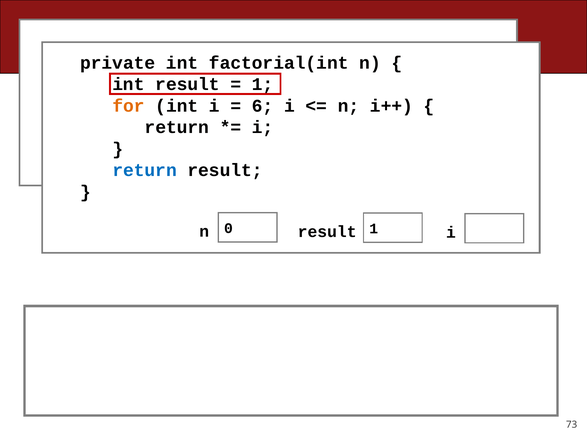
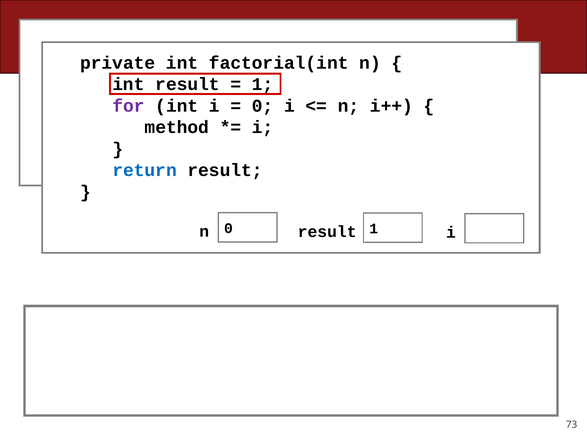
for colour: orange -> purple (128, 106)
6: 6 -> 0 (263, 106)
return: return -> method (177, 127)
